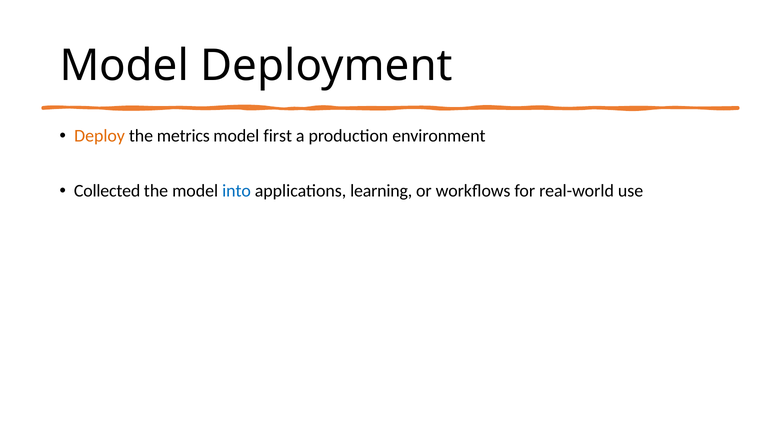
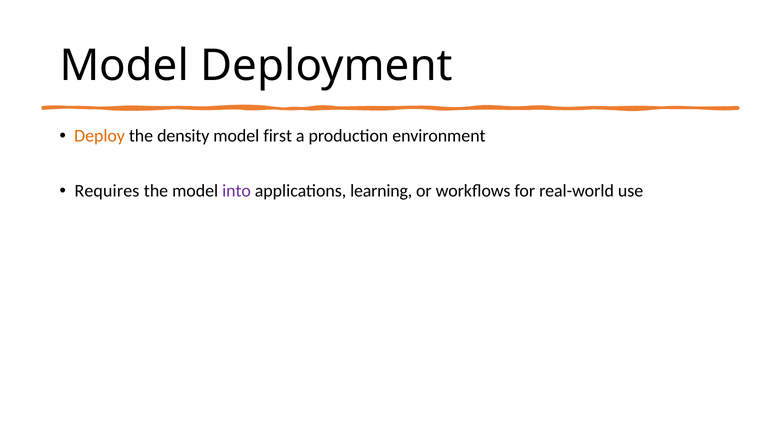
metrics: metrics -> density (183, 136)
Collected: Collected -> Requires (107, 191)
into colour: blue -> purple (237, 191)
